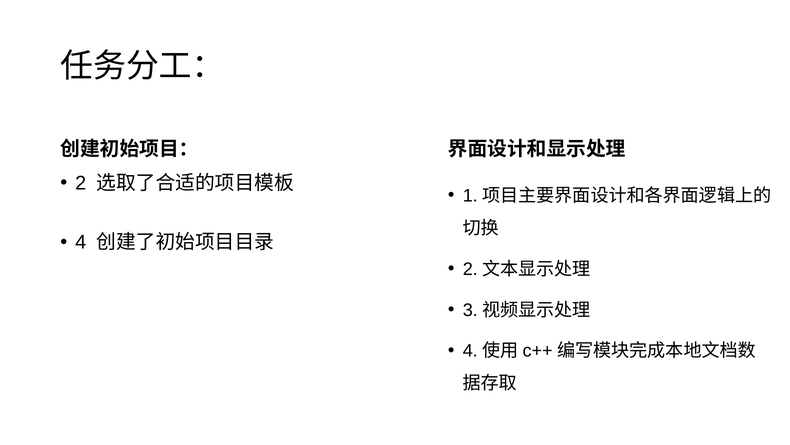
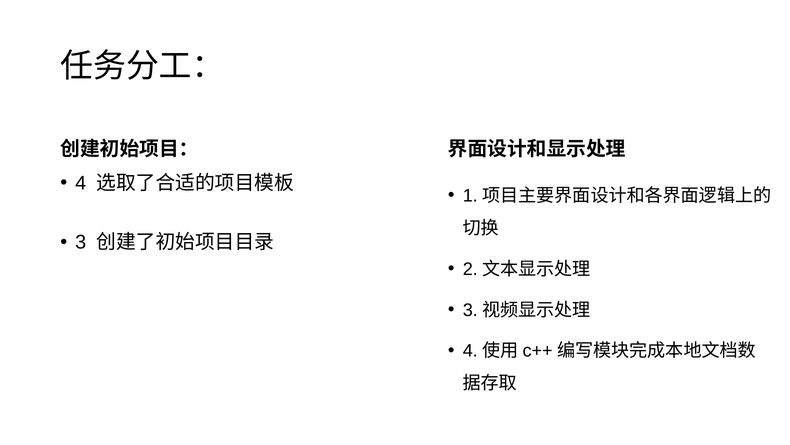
2: 2 -> 4 (81, 183)
4: 4 -> 3 (81, 242)
